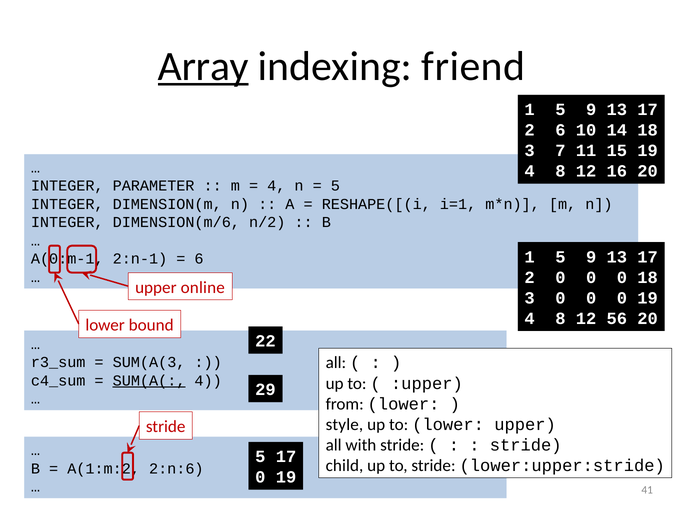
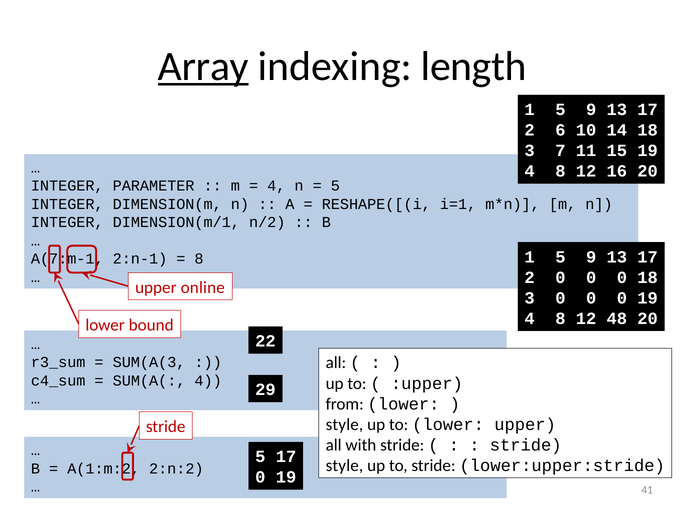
friend: friend -> length (474, 66)
DIMENSION(m/6: DIMENSION(m/6 -> DIMENSION(m/1 (176, 222)
A(0:m-1: A(0:m-1 -> A(7:m-1 (67, 259)
6: 6 -> 8 (199, 259)
56: 56 -> 48 (617, 318)
SUM(A( underline: present -> none (149, 381)
child: child -> style (344, 465)
2:n:6: 2:n:6 -> 2:n:2 (176, 469)
